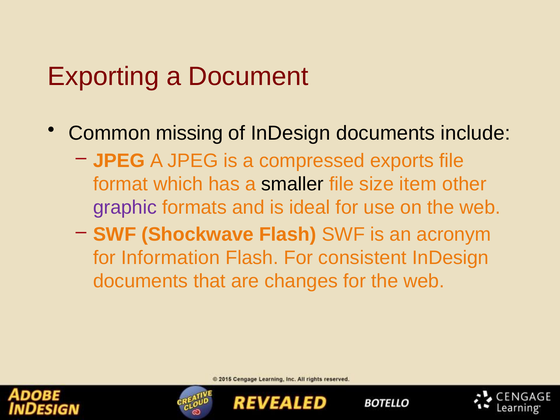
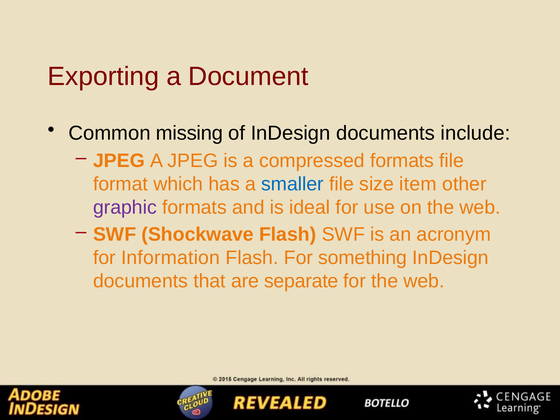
compressed exports: exports -> formats (402, 161)
smaller colour: black -> blue (293, 184)
consistent: consistent -> something (363, 258)
changes: changes -> separate (301, 281)
